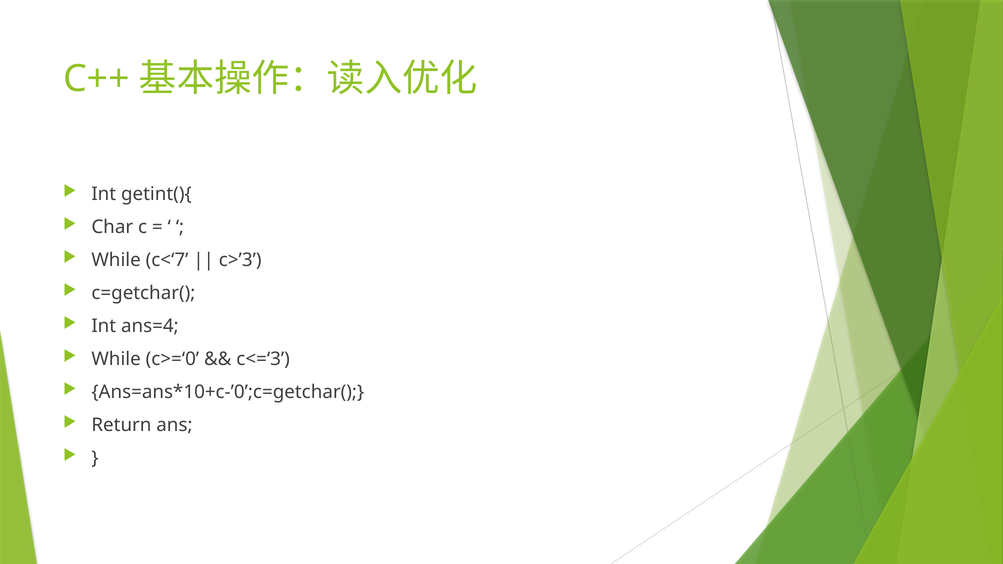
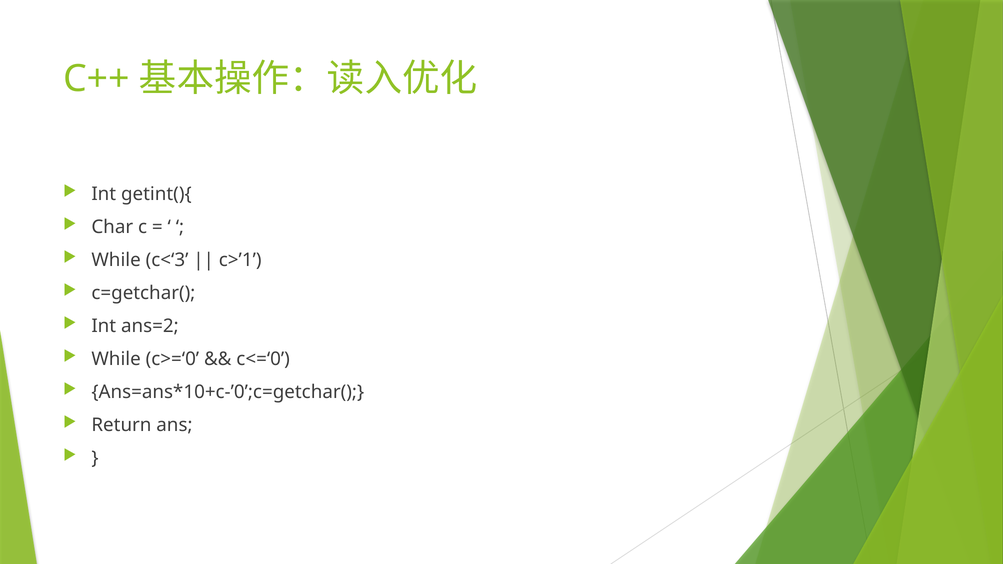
c<‘7: c<‘7 -> c<‘3 (167, 260)
c>’3: c>’3 -> c>’1 (240, 260)
ans=4: ans=4 -> ans=2 (150, 326)
c<=‘3: c<=‘3 -> c<=‘0 (263, 359)
